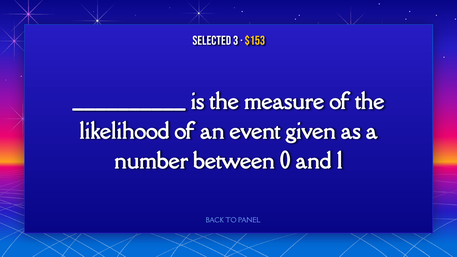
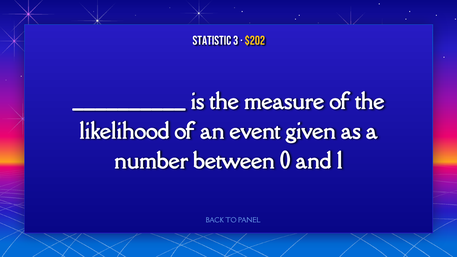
SELECTED: SELECTED -> STATISTIC (212, 41)
$153: $153 -> $202 (255, 41)
